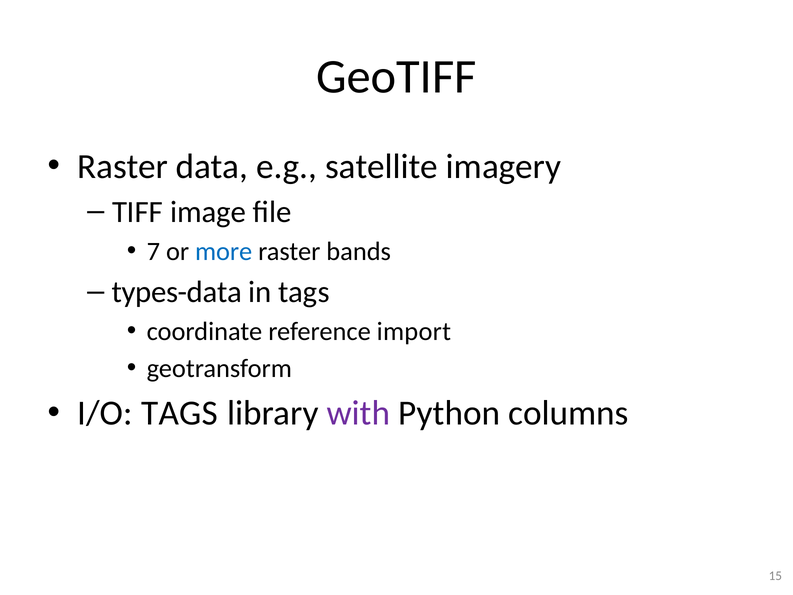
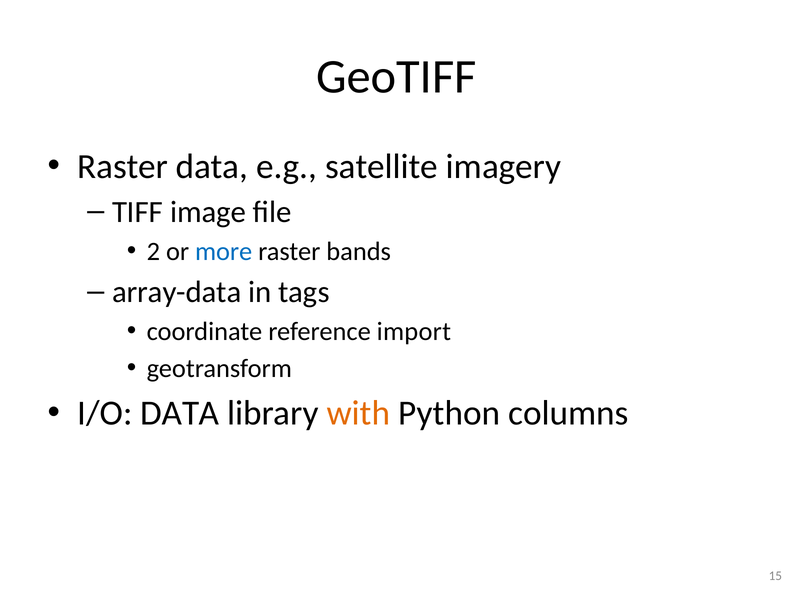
7: 7 -> 2 (153, 251)
types-data: types-data -> array-data (177, 292)
I/O TAGS: TAGS -> DATA (180, 413)
with colour: purple -> orange (358, 413)
